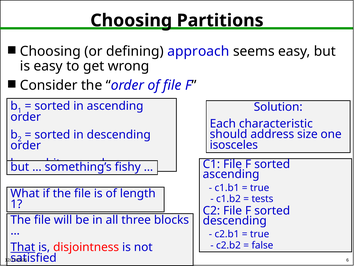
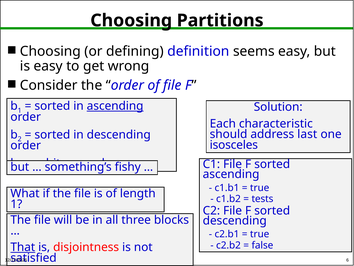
approach: approach -> definition (198, 51)
ascending underline: none -> present (115, 106)
size: size -> last (307, 134)
